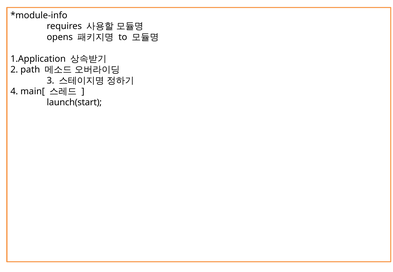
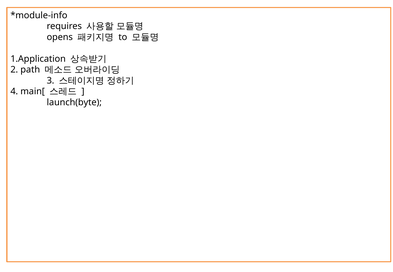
launch(start: launch(start -> launch(byte (74, 102)
